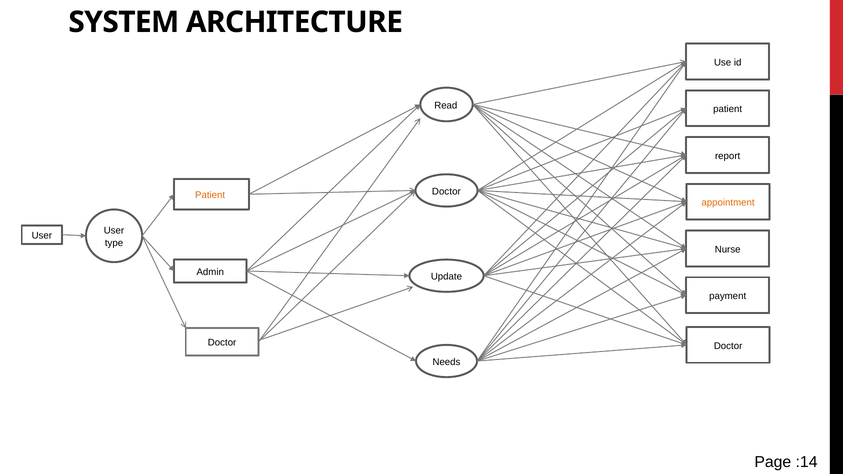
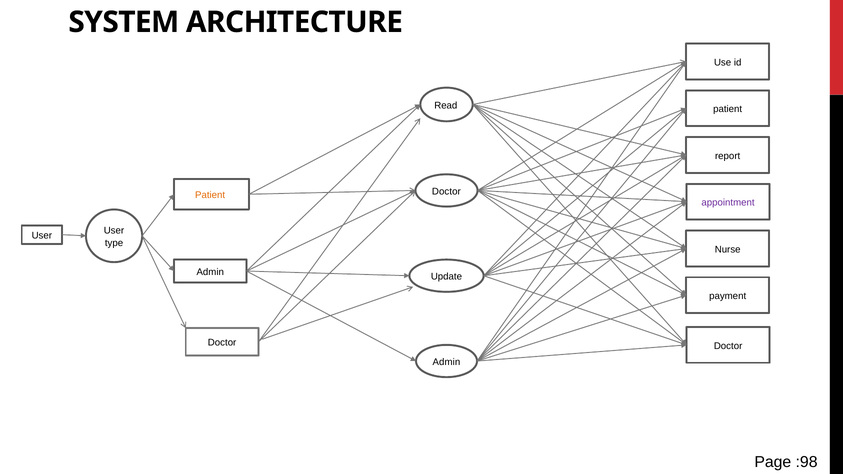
appointment colour: orange -> purple (728, 203)
Needs: Needs -> Admin (446, 362)
:14: :14 -> :98 (807, 462)
